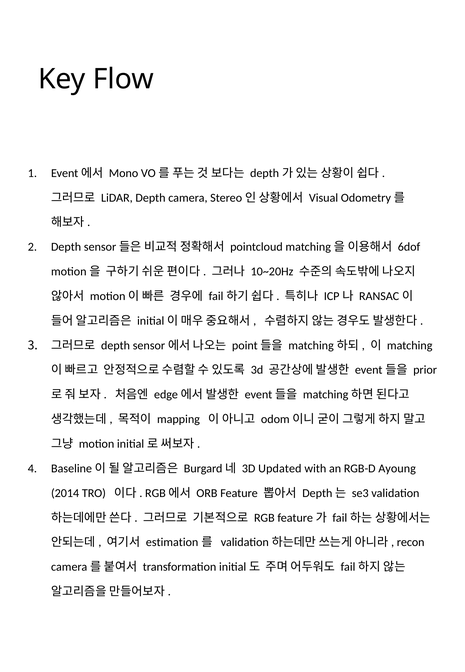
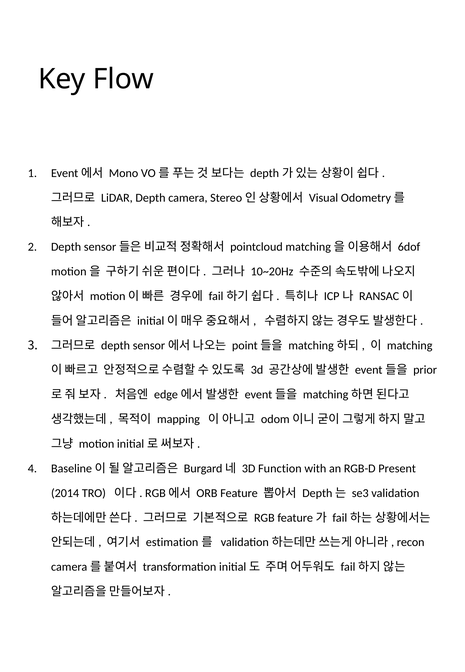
Updated: Updated -> Function (280, 468)
Ayoung: Ayoung -> Present (397, 468)
